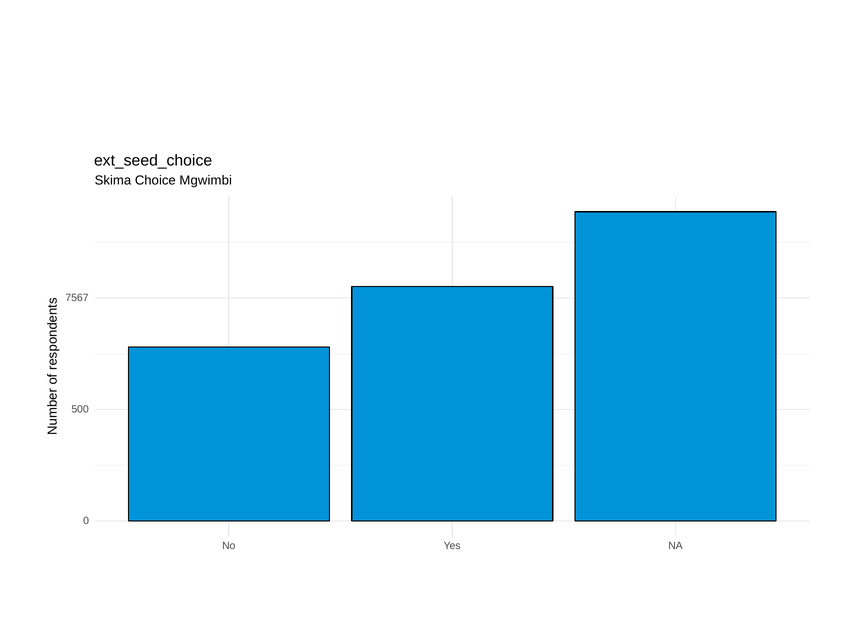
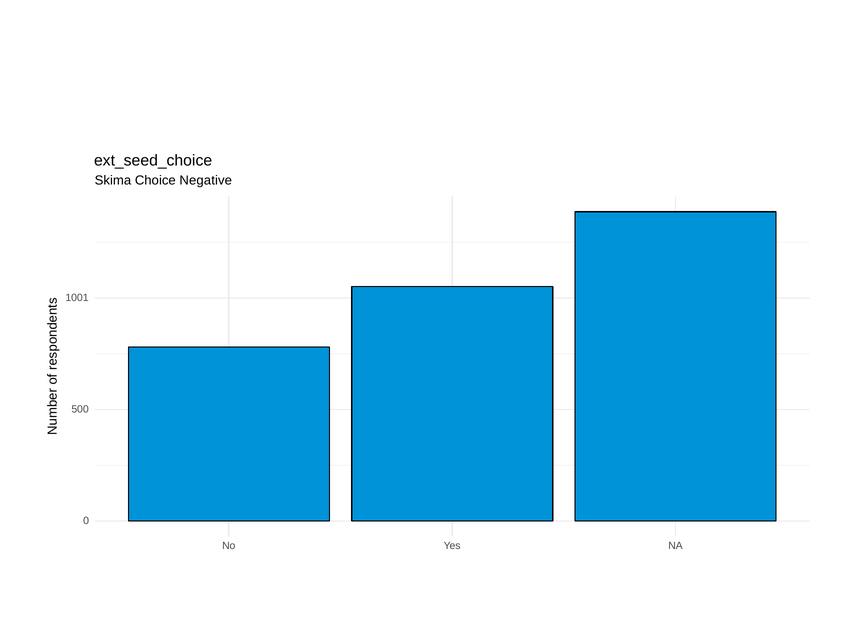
Mgwimbi: Mgwimbi -> Negative (206, 180)
7567: 7567 -> 1001 (77, 298)
